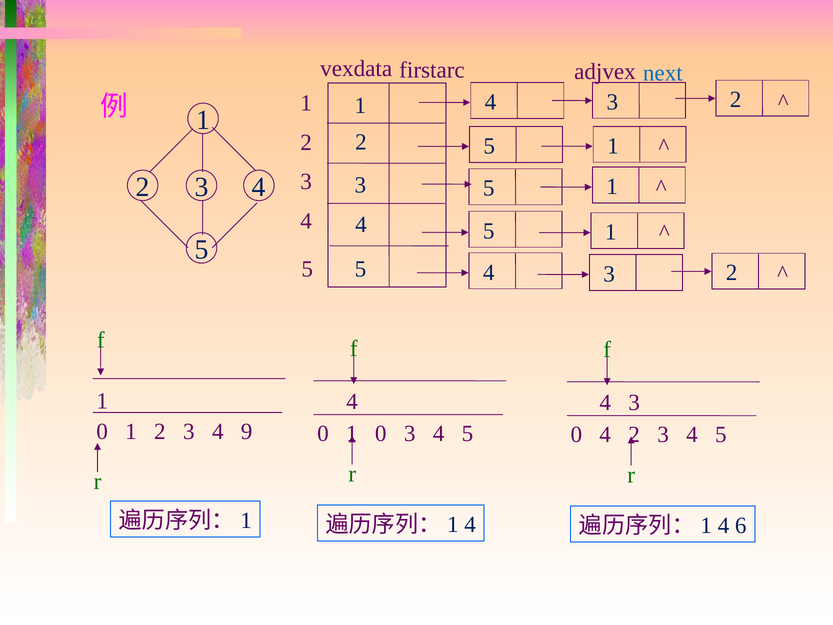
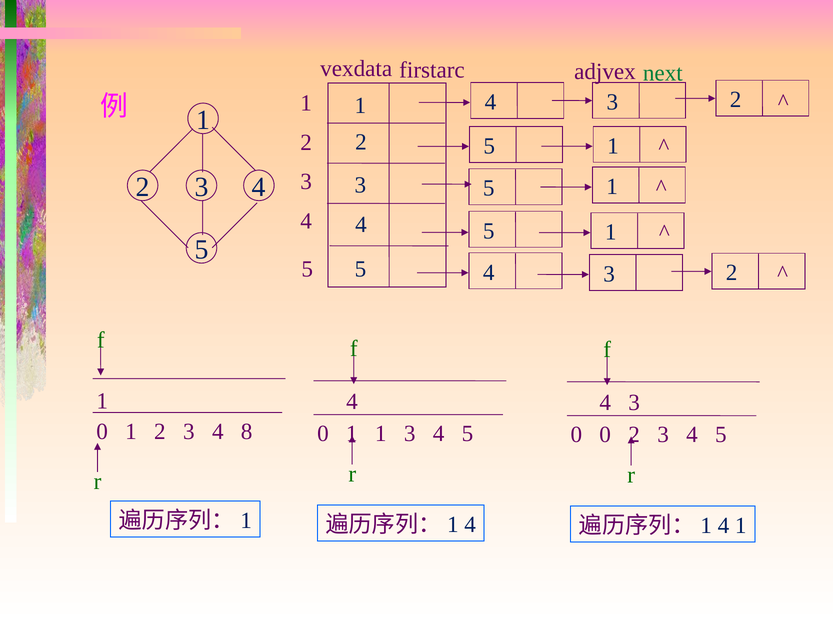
next colour: blue -> green (663, 73)
9: 9 -> 8 (247, 431)
0: 0 -> 1 (381, 434)
0 4: 4 -> 0 (605, 435)
6: 6 -> 1 (741, 526)
